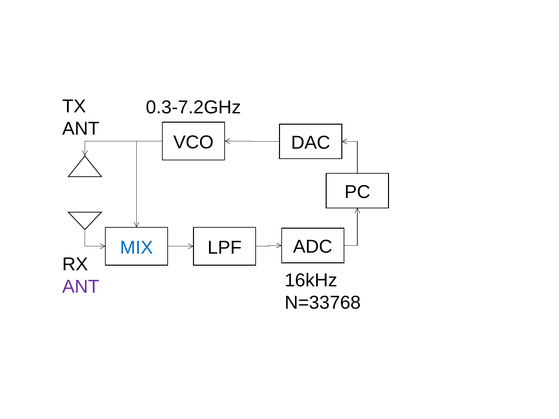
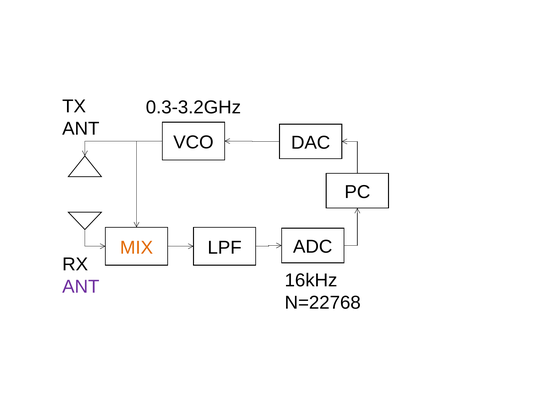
0.3-7.2GHz: 0.3-7.2GHz -> 0.3-3.2GHz (193, 107)
MIX colour: blue -> orange (137, 248)
N=33768: N=33768 -> N=22768 (323, 303)
